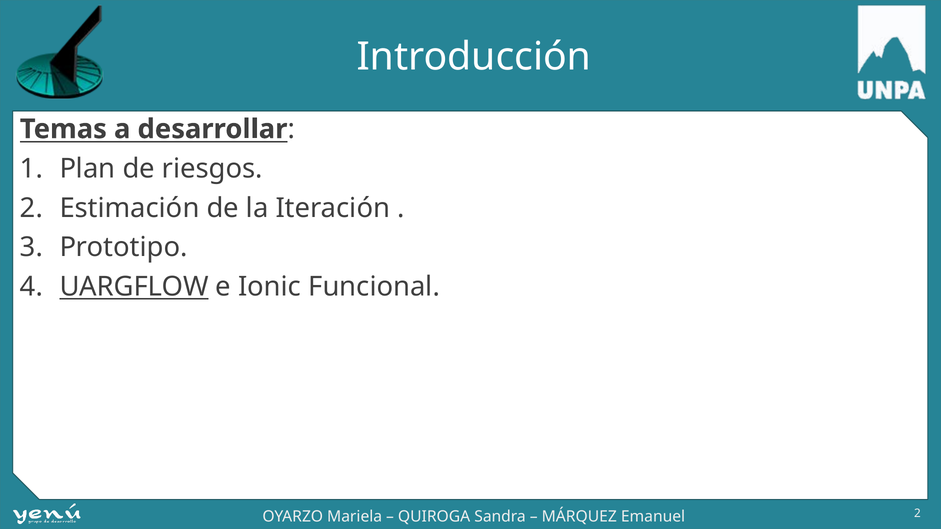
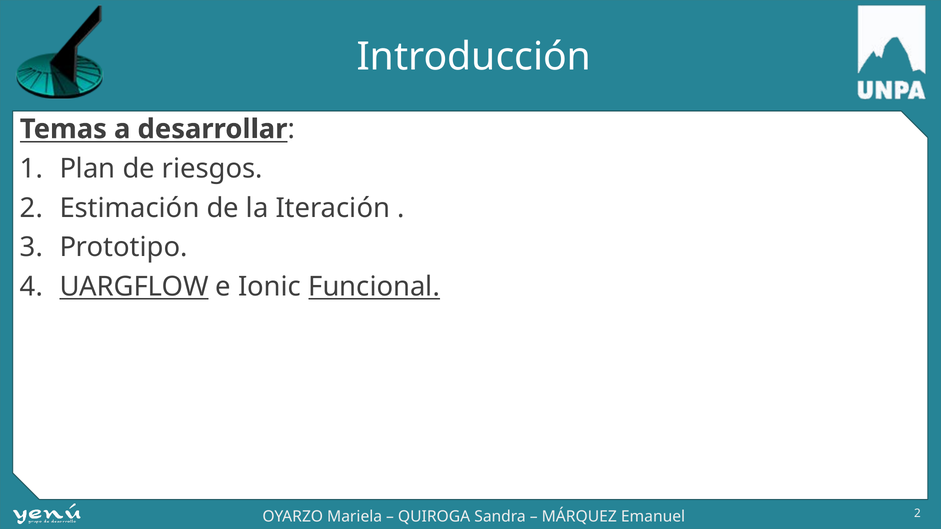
Funcional underline: none -> present (374, 287)
